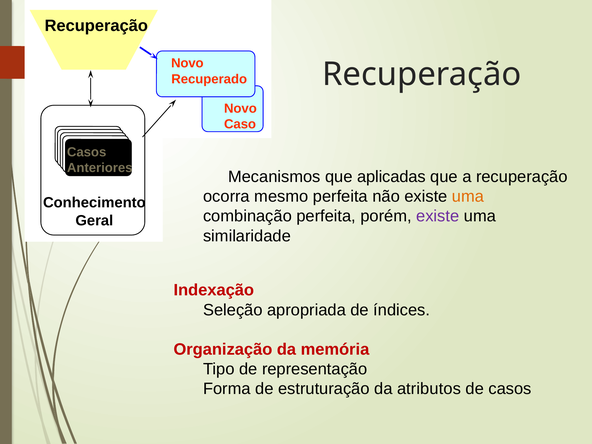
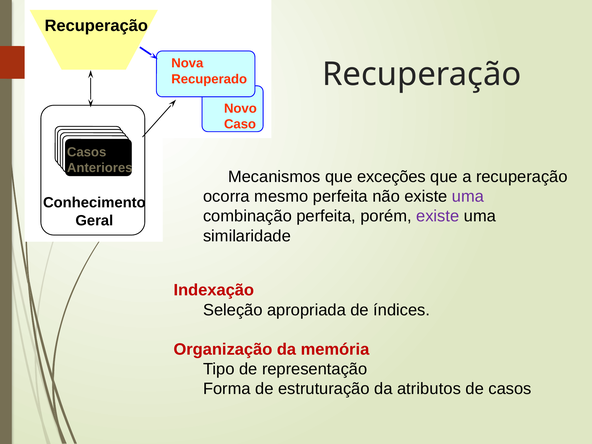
Novo: Novo -> Nova (187, 63)
aplicadas: aplicadas -> exceções (391, 177)
uma colour: orange -> purple (468, 196)
